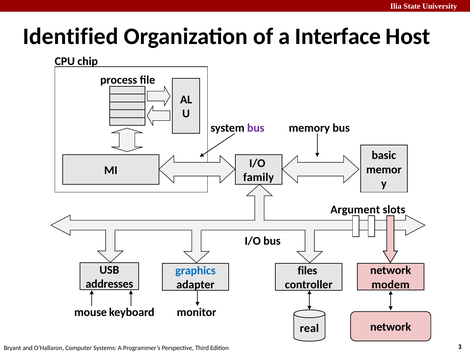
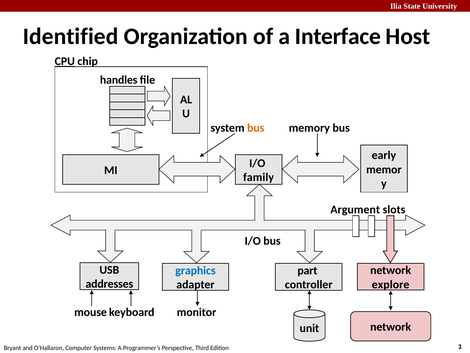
CPU underline: none -> present (65, 61)
process: process -> handles (119, 80)
bus colour: purple -> orange (256, 128)
basic: basic -> early (384, 155)
files: files -> part (307, 270)
modem: modem -> explore (391, 284)
real: real -> unit (309, 328)
